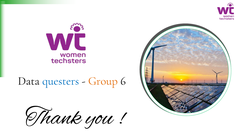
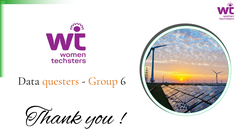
questers colour: blue -> orange (61, 80)
